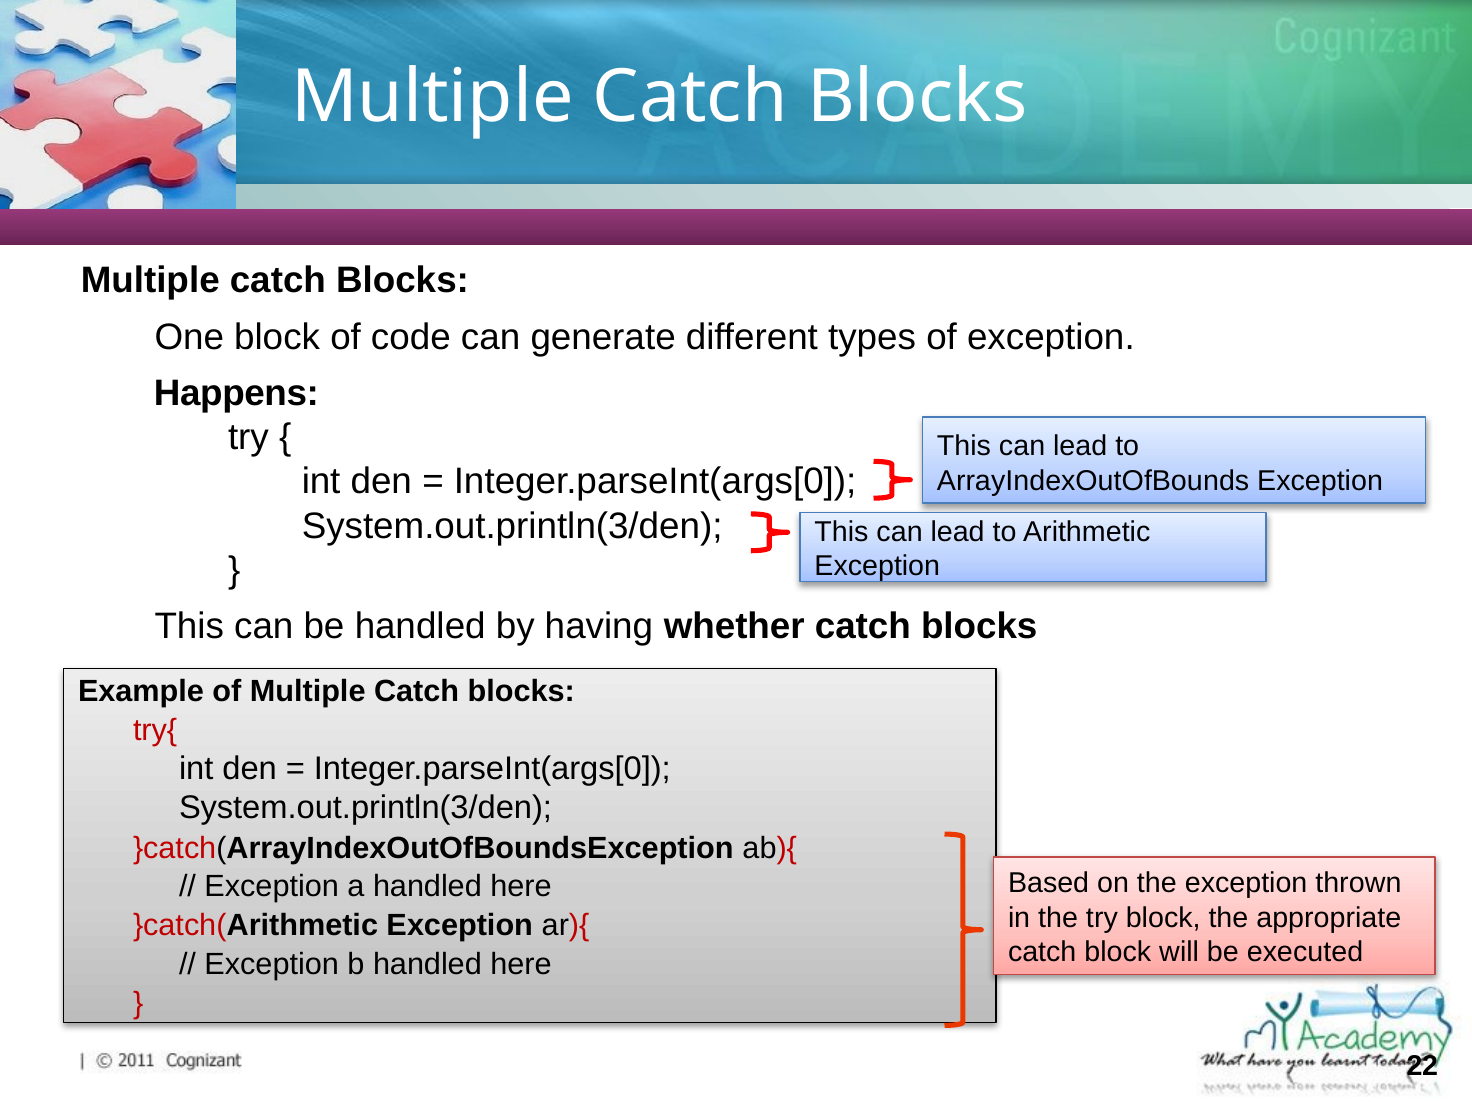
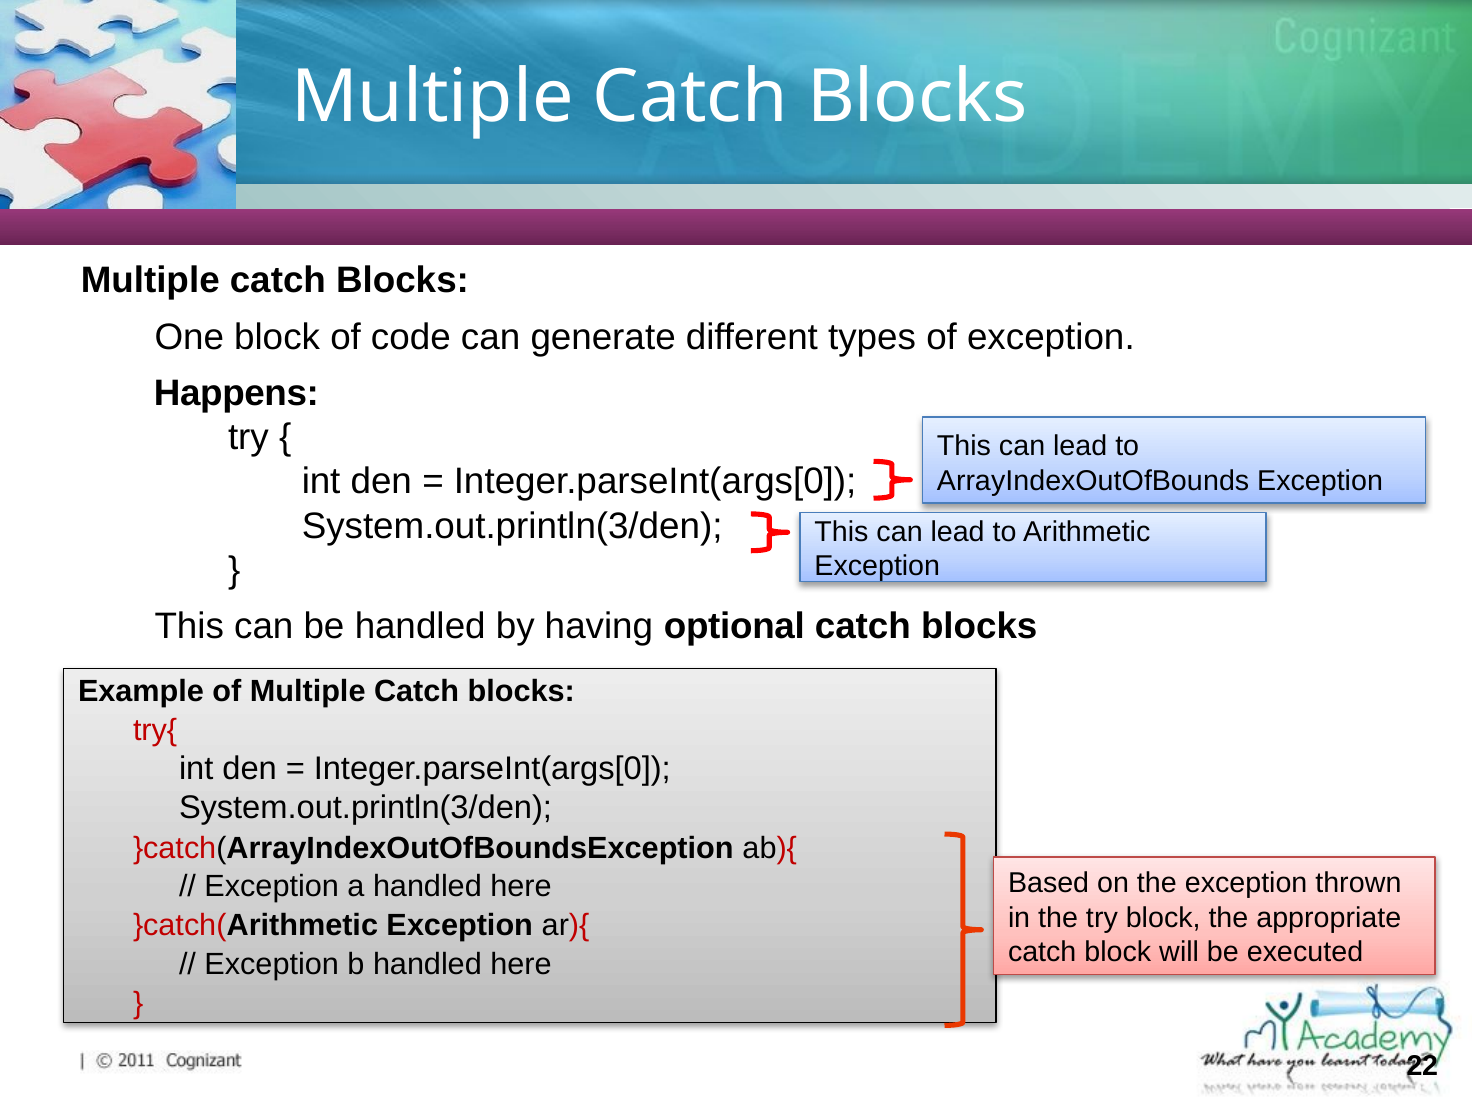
whether: whether -> optional (734, 627)
